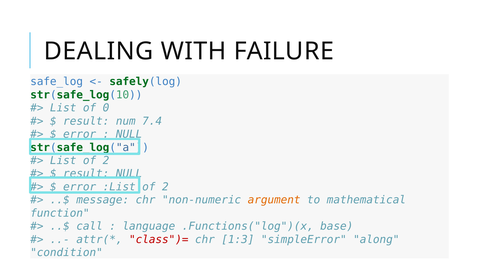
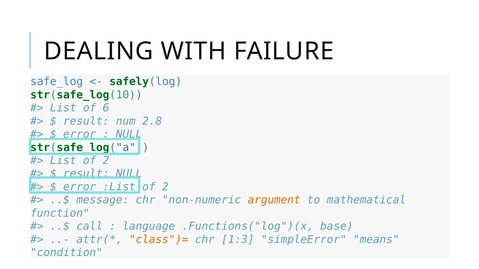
0: 0 -> 6 (106, 108)
7.4: 7.4 -> 2.8 (152, 121)
class")= colour: red -> orange (159, 240)
along: along -> means (376, 240)
